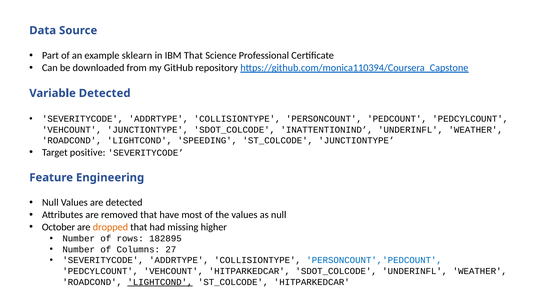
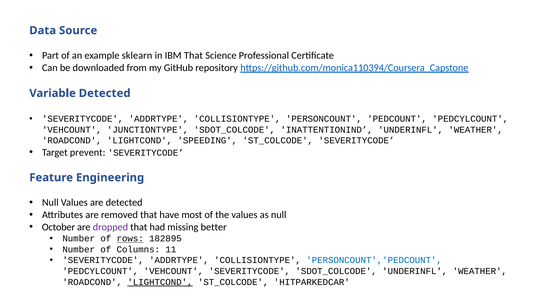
ST_COLCODE JUNCTIONTYPE: JUNCTIONTYPE -> SEVERITYCODE (356, 141)
positive: positive -> prevent (88, 152)
dropped colour: orange -> purple (110, 227)
higher: higher -> better (214, 227)
rows underline: none -> present (130, 239)
27: 27 -> 11 (171, 249)
VEHCOUNT HITPARKEDCAR: HITPARKEDCAR -> SEVERITYCODE (249, 271)
